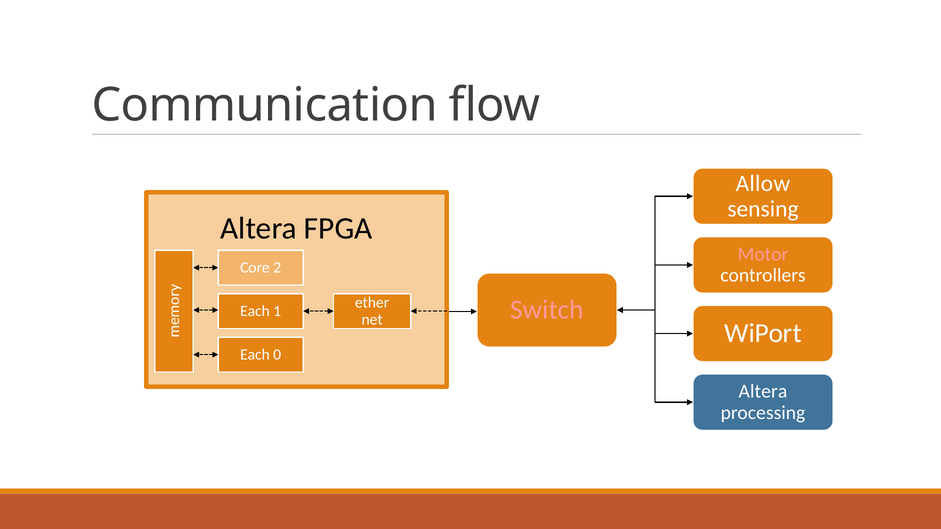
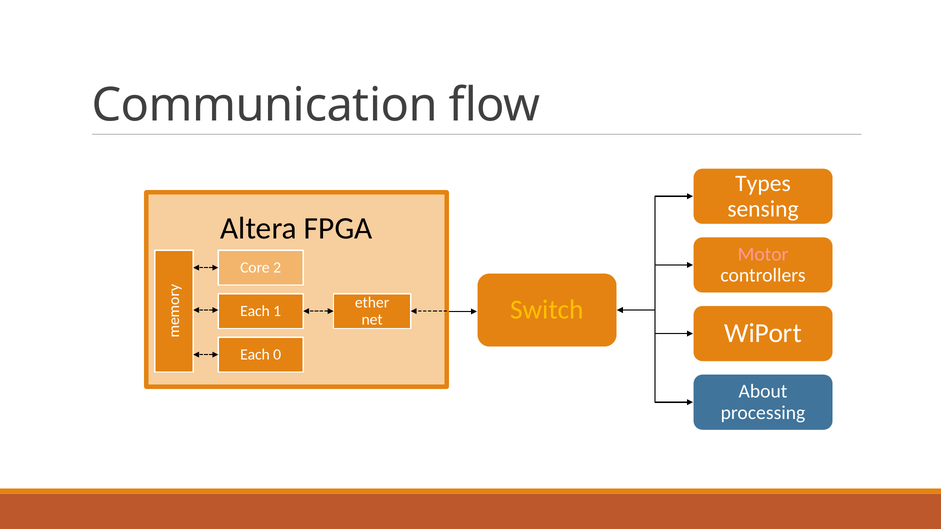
Allow: Allow -> Types (763, 184)
Switch colour: pink -> yellow (547, 310)
Altera: Altera -> About (763, 392)
